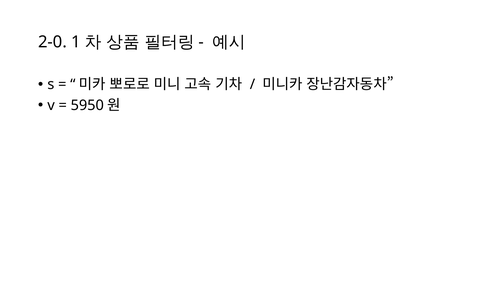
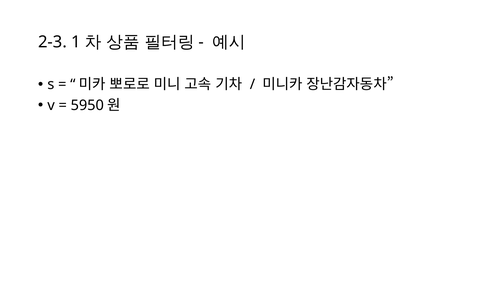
2-0: 2-0 -> 2-3 (52, 42)
